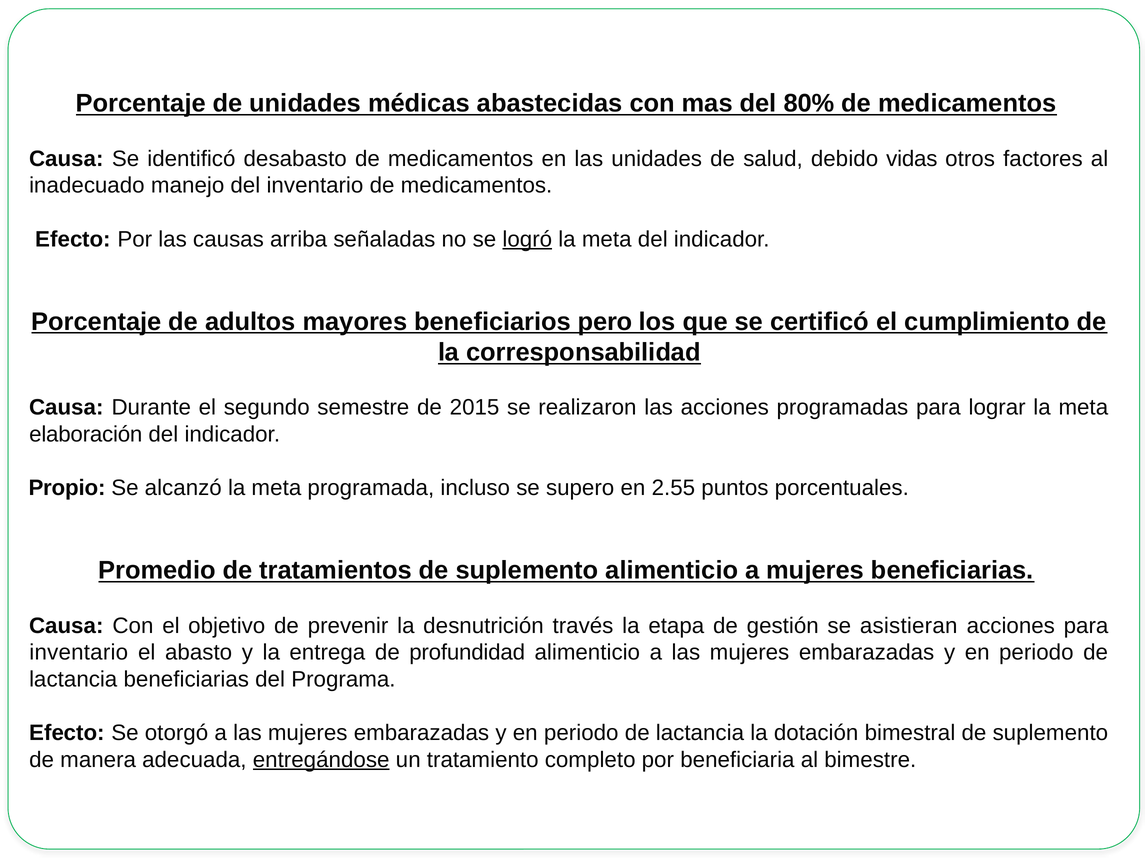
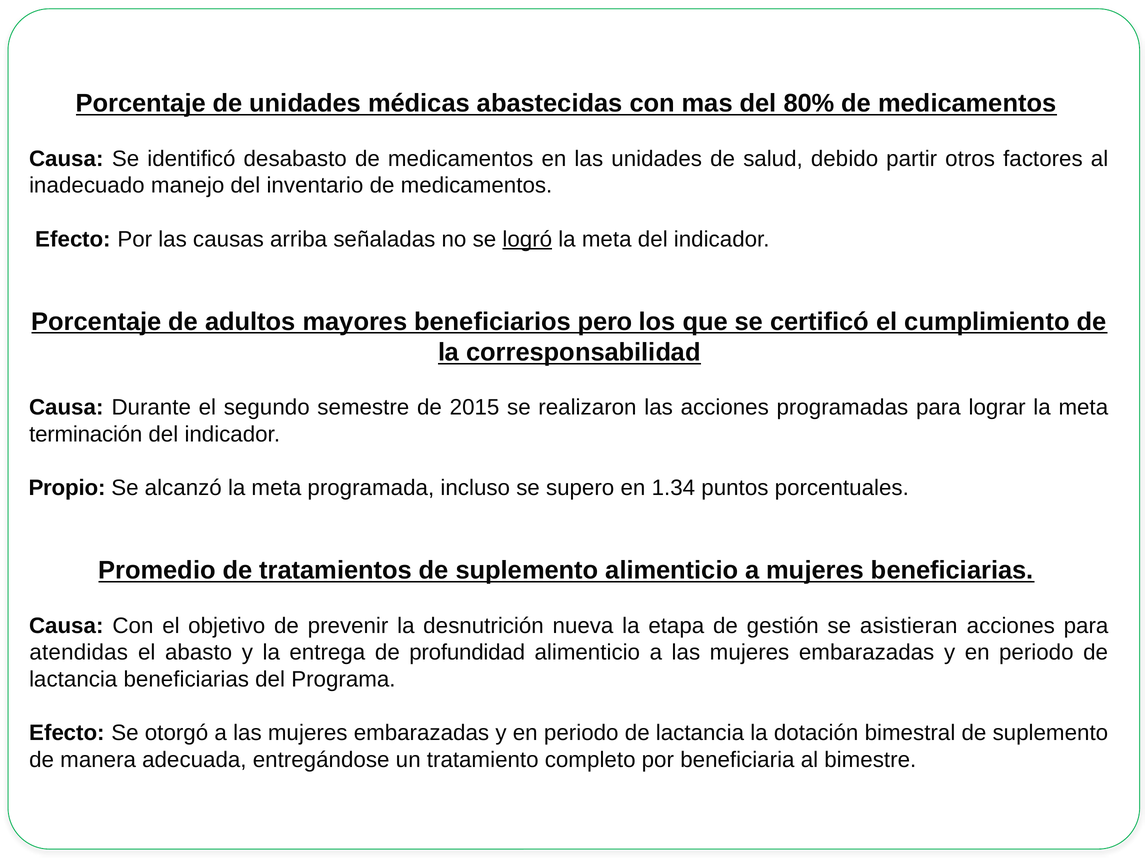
vidas: vidas -> partir (912, 159)
elaboración: elaboración -> terminación (86, 434)
2.55: 2.55 -> 1.34 (673, 488)
través: través -> nueva (583, 626)
inventario: inventario -> atendidas (79, 653)
entregándose underline: present -> none (321, 760)
